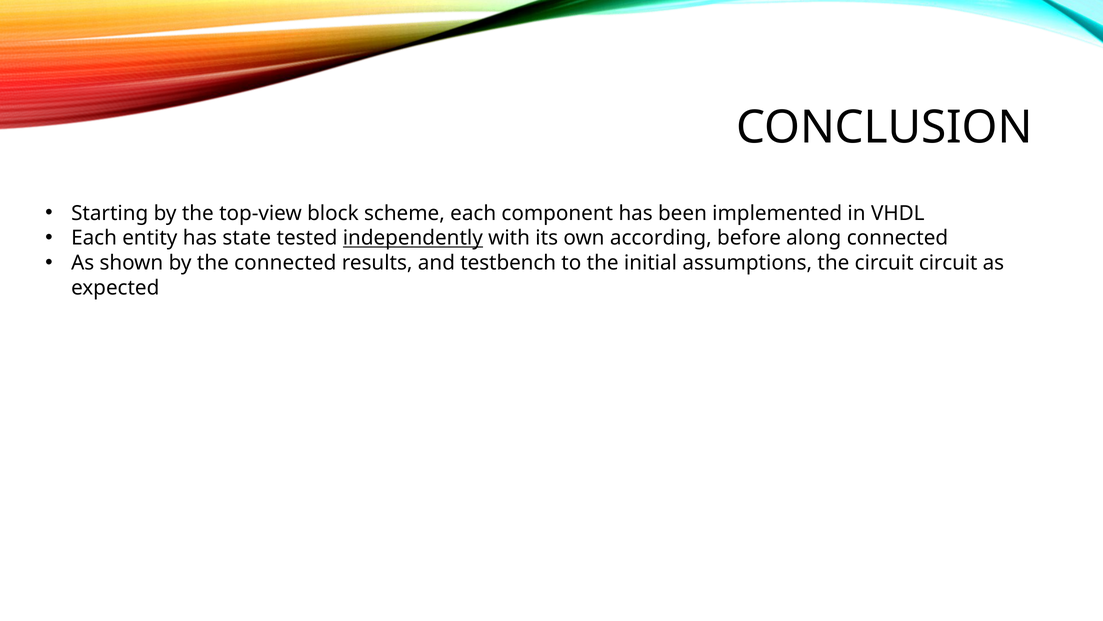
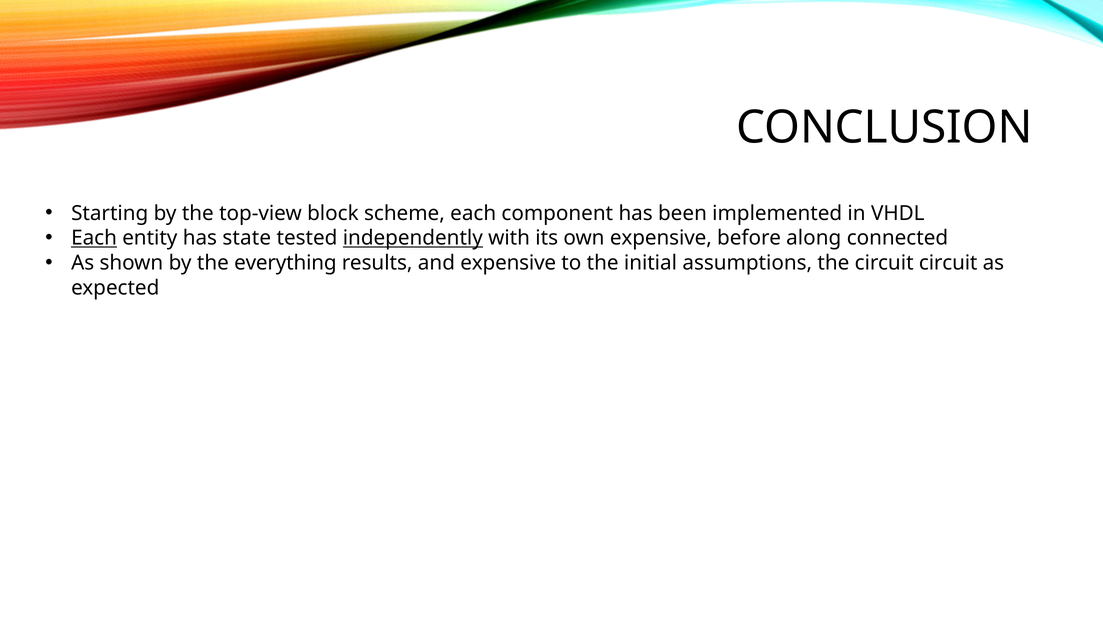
Each underline: none -> present (94, 238)
own according: according -> expensive (661, 238)
the connected: connected -> everything (285, 263)
and testbench: testbench -> expensive (508, 263)
